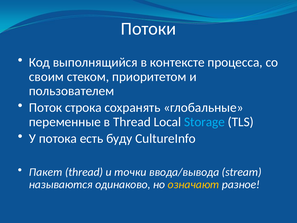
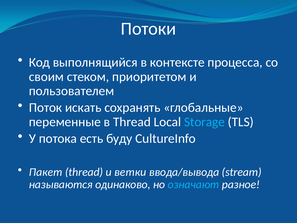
строка: строка -> искать (83, 107)
точки: точки -> ветки (130, 172)
означают colour: yellow -> light blue (194, 184)
